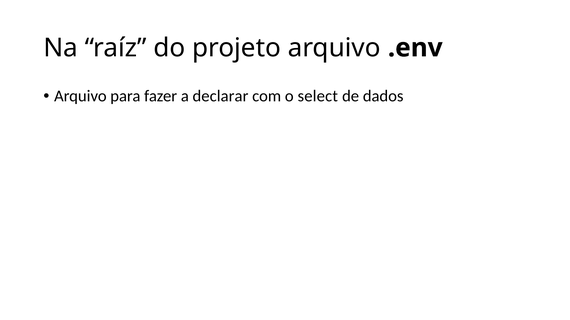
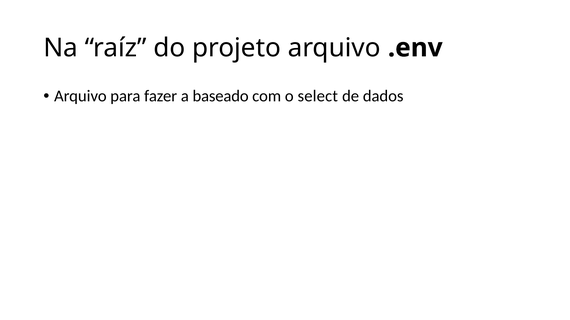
declarar: declarar -> baseado (221, 96)
